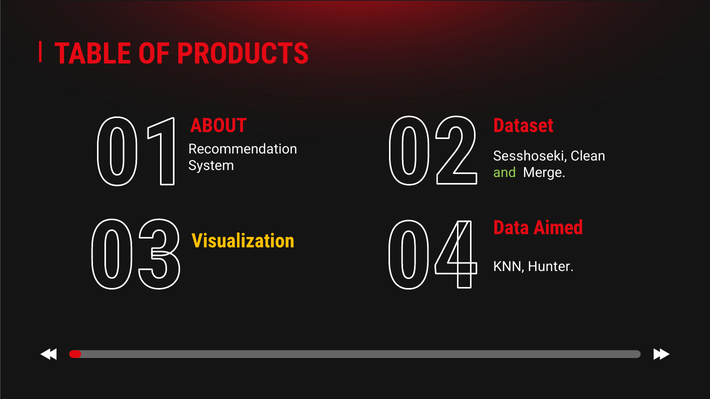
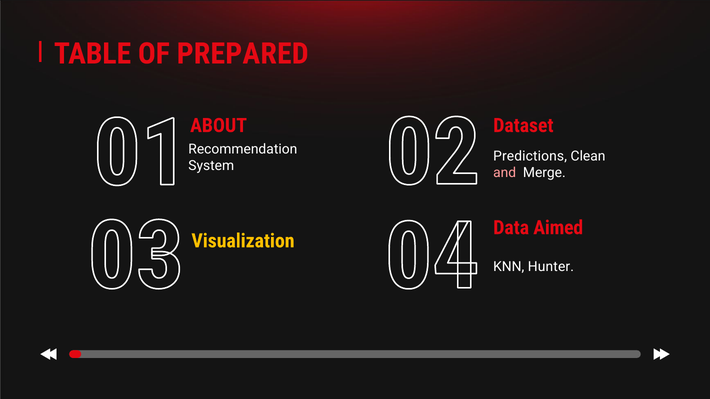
PRODUCTS: PRODUCTS -> PREPARED (243, 54)
Sesshoseki: Sesshoseki -> Predictions (530, 156)
and colour: light green -> pink (505, 173)
